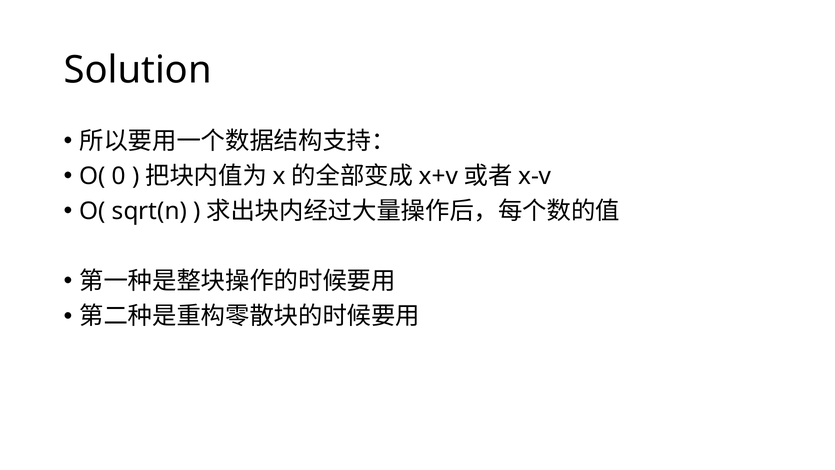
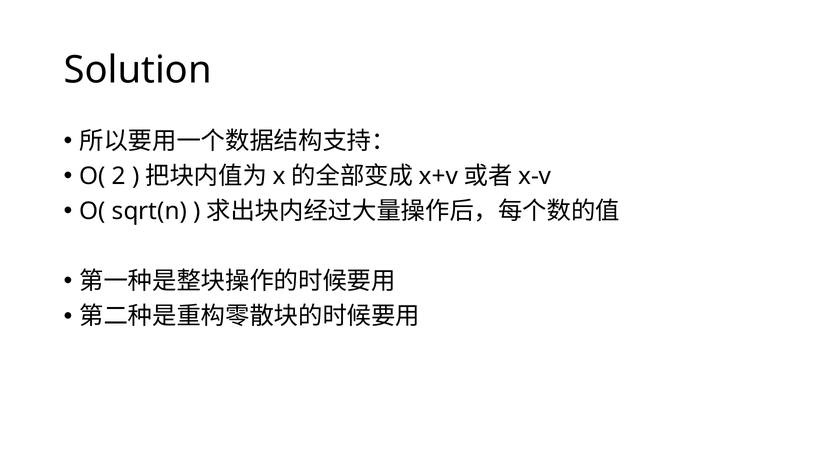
0: 0 -> 2 (119, 176)
